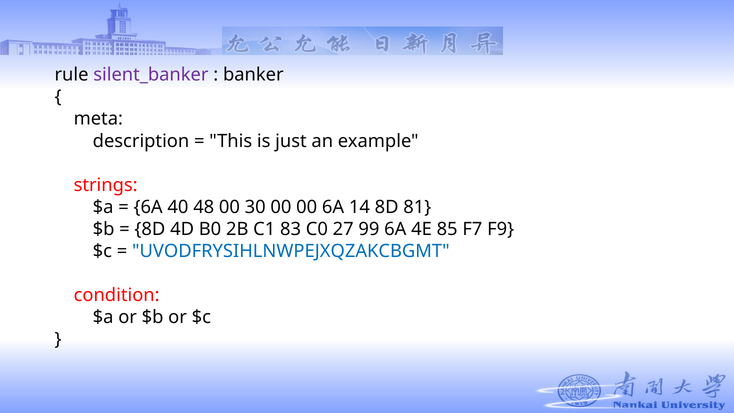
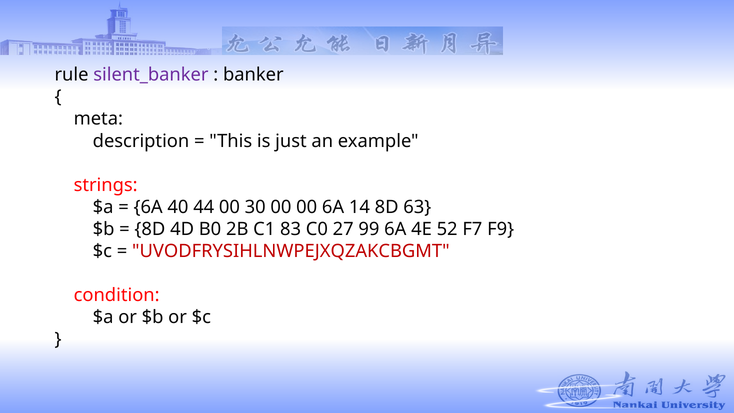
48: 48 -> 44 (204, 207)
81: 81 -> 63 (417, 207)
85: 85 -> 52 (447, 229)
UVODFRYSIHLNWPEJXQZAKCBGMT colour: blue -> red (291, 251)
